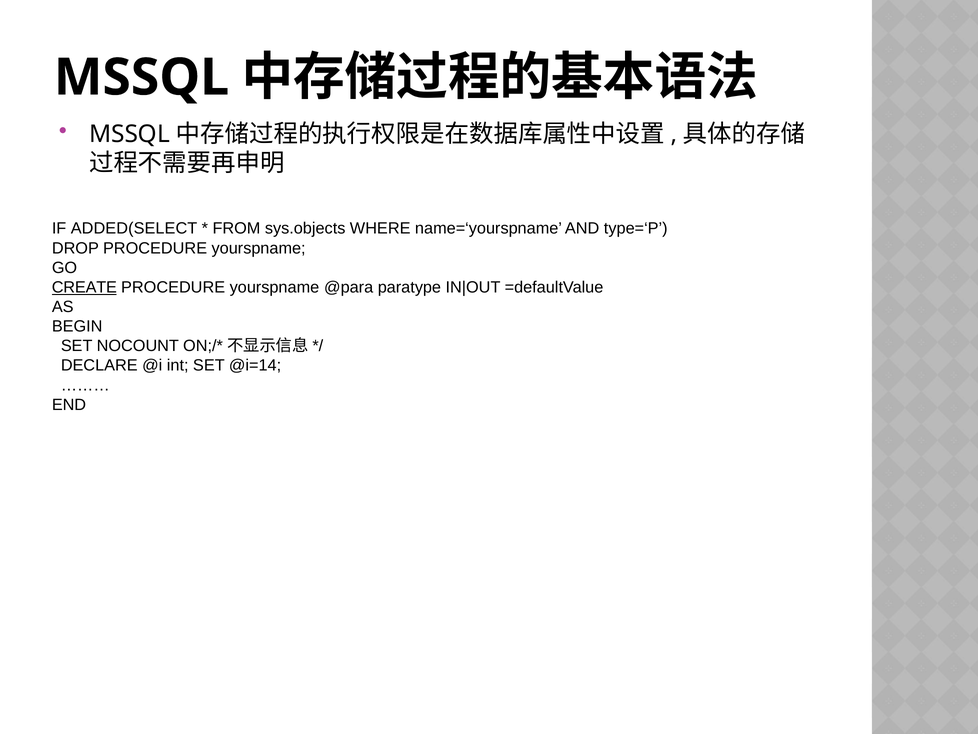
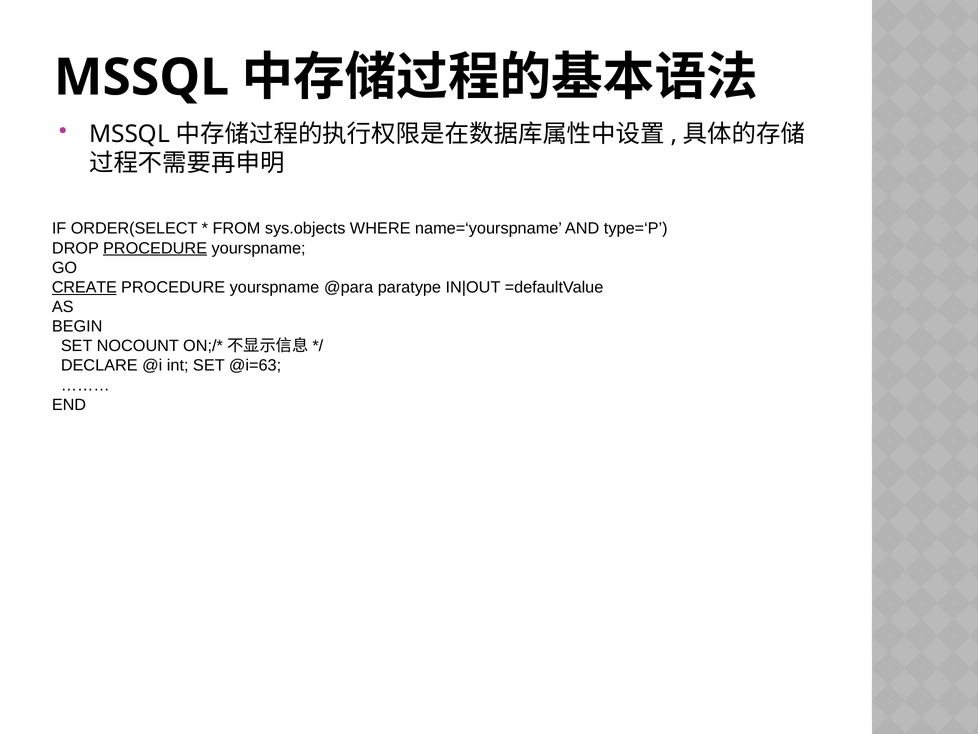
ADDED(SELECT: ADDED(SELECT -> ORDER(SELECT (134, 228)
PROCEDURE underline: none -> present (155, 248)
@i=14: @i=14 -> @i=63 (255, 365)
